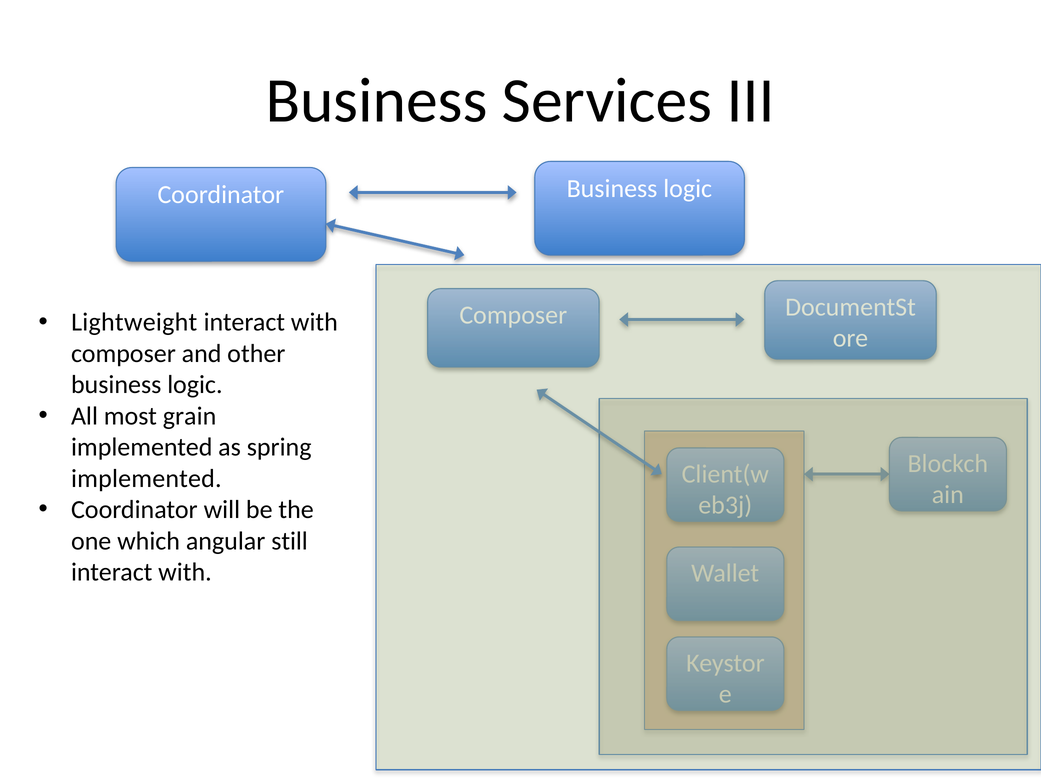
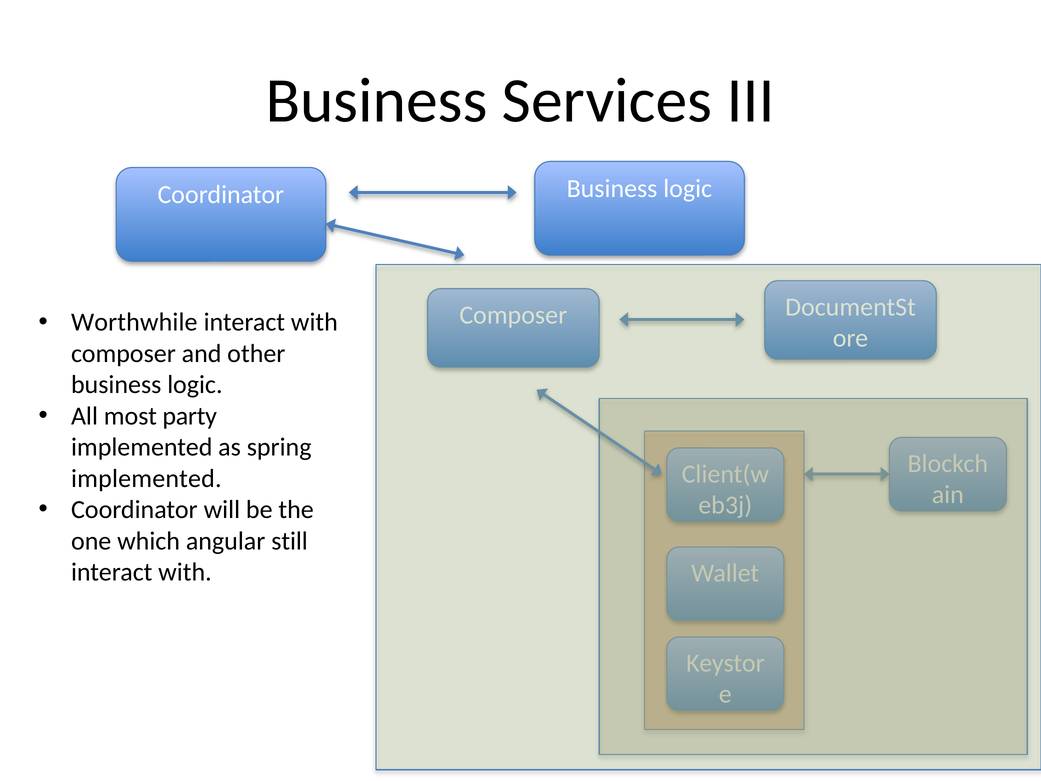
Lightweight: Lightweight -> Worthwhile (134, 322)
grain: grain -> party (190, 416)
